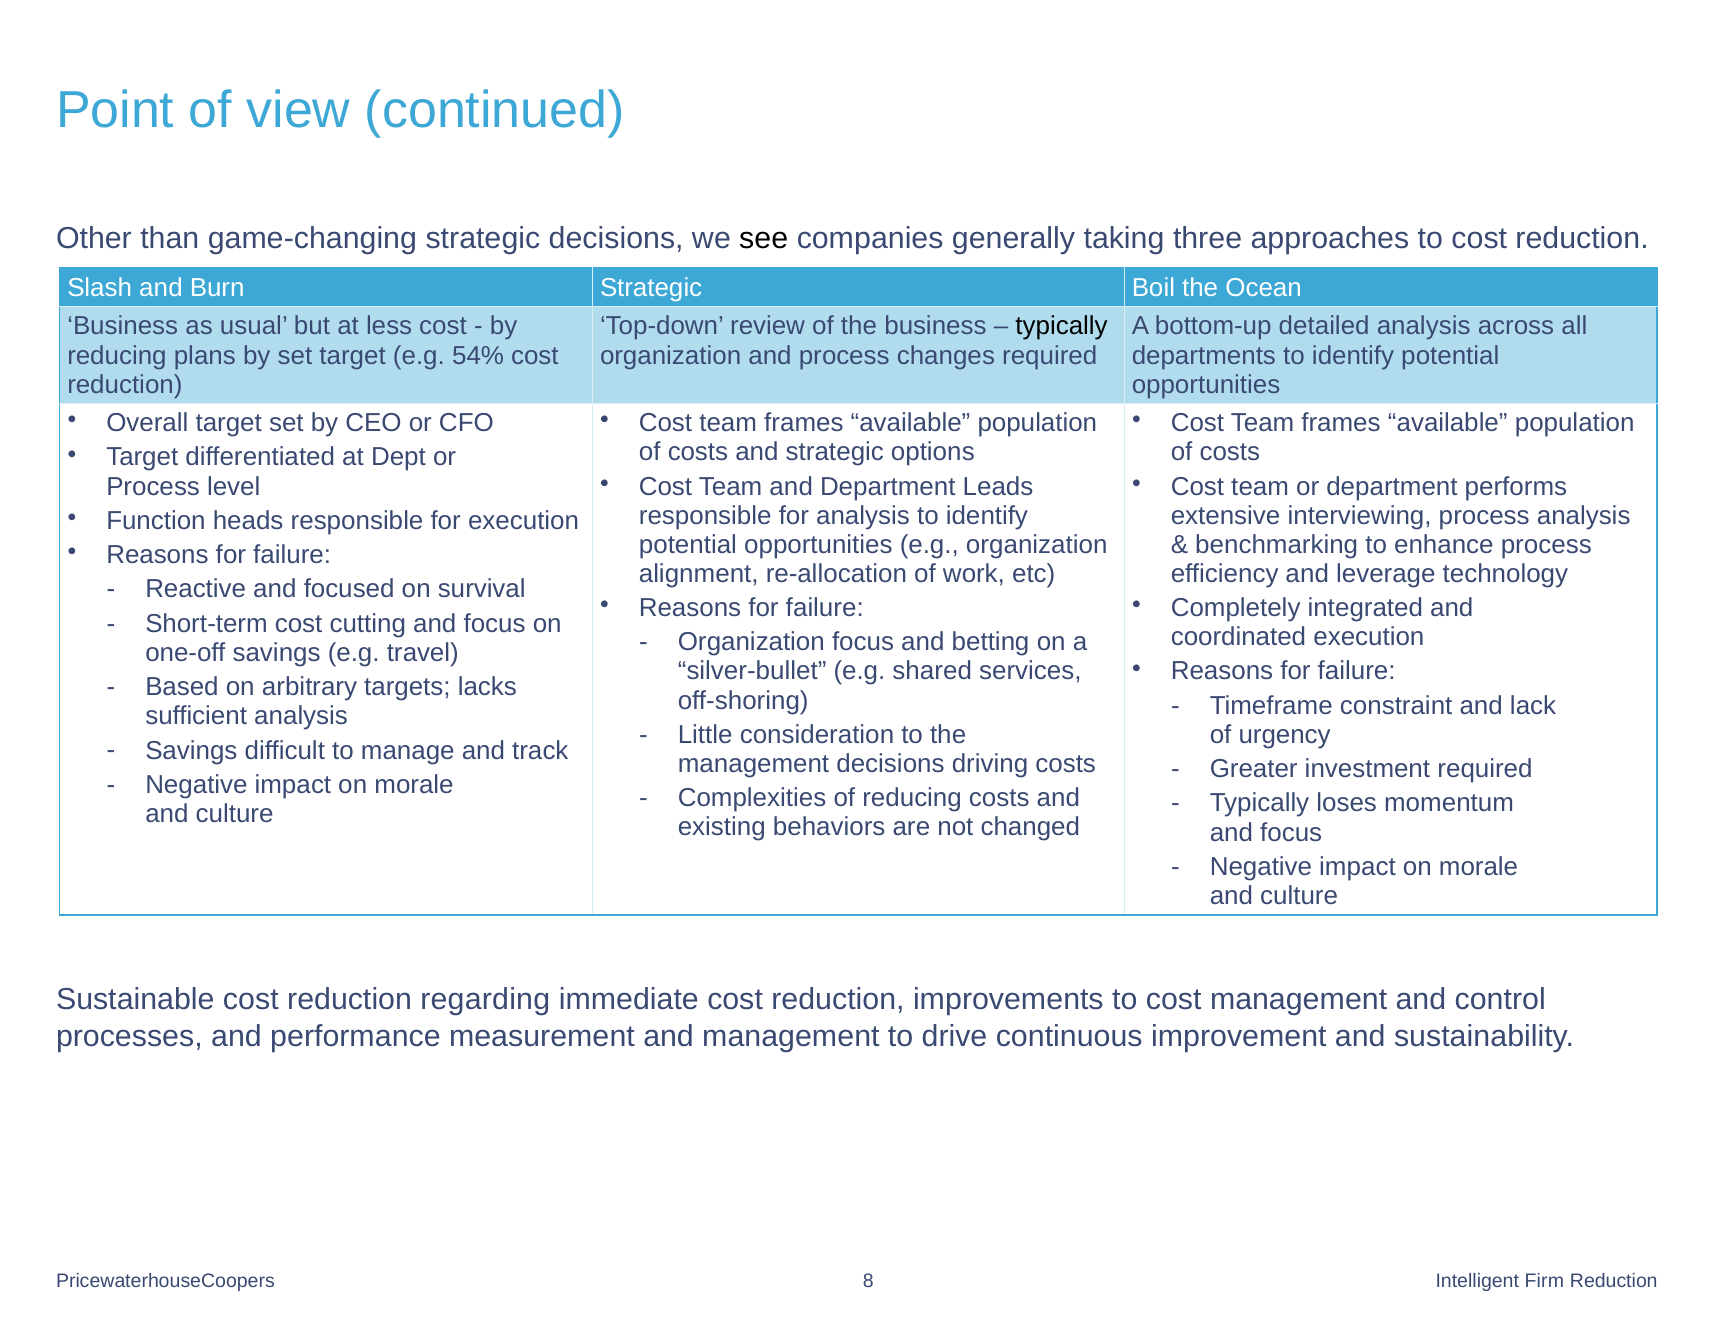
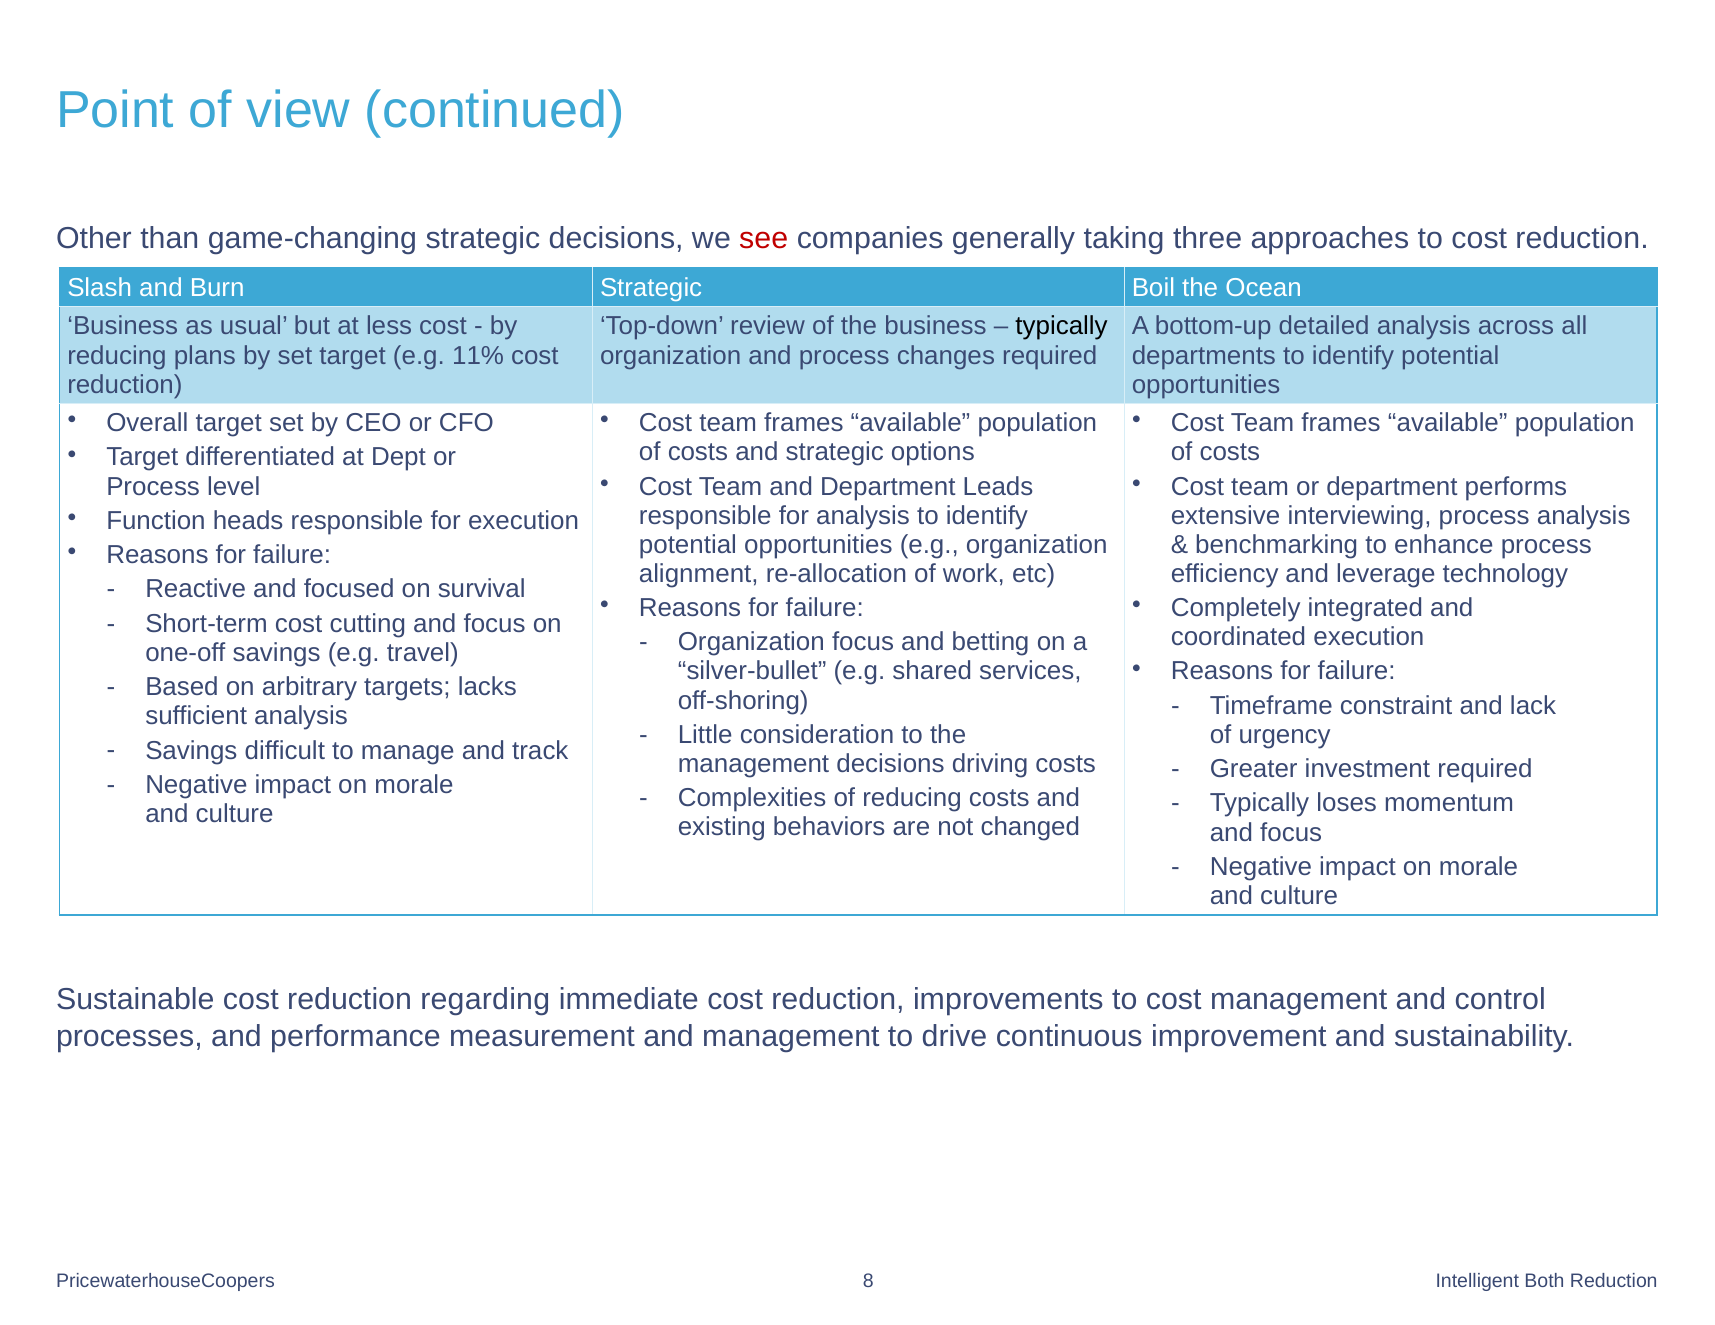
see colour: black -> red (764, 238)
54%: 54% -> 11% (478, 356)
Firm: Firm -> Both (1544, 1282)
